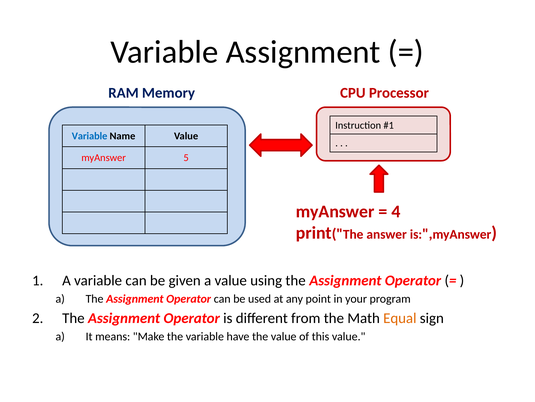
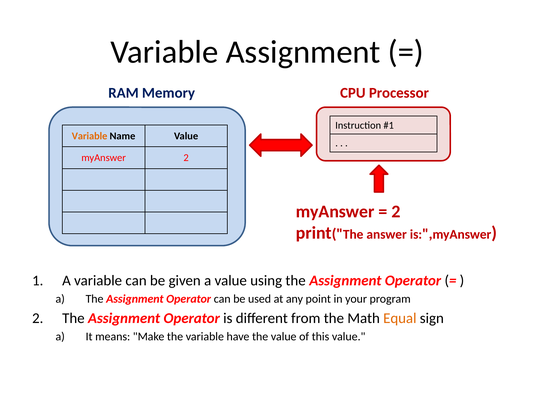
Variable colour: blue -> orange (90, 136)
myAnswer 5: 5 -> 2 (186, 158)
4: 4 -> 2 (396, 211)
